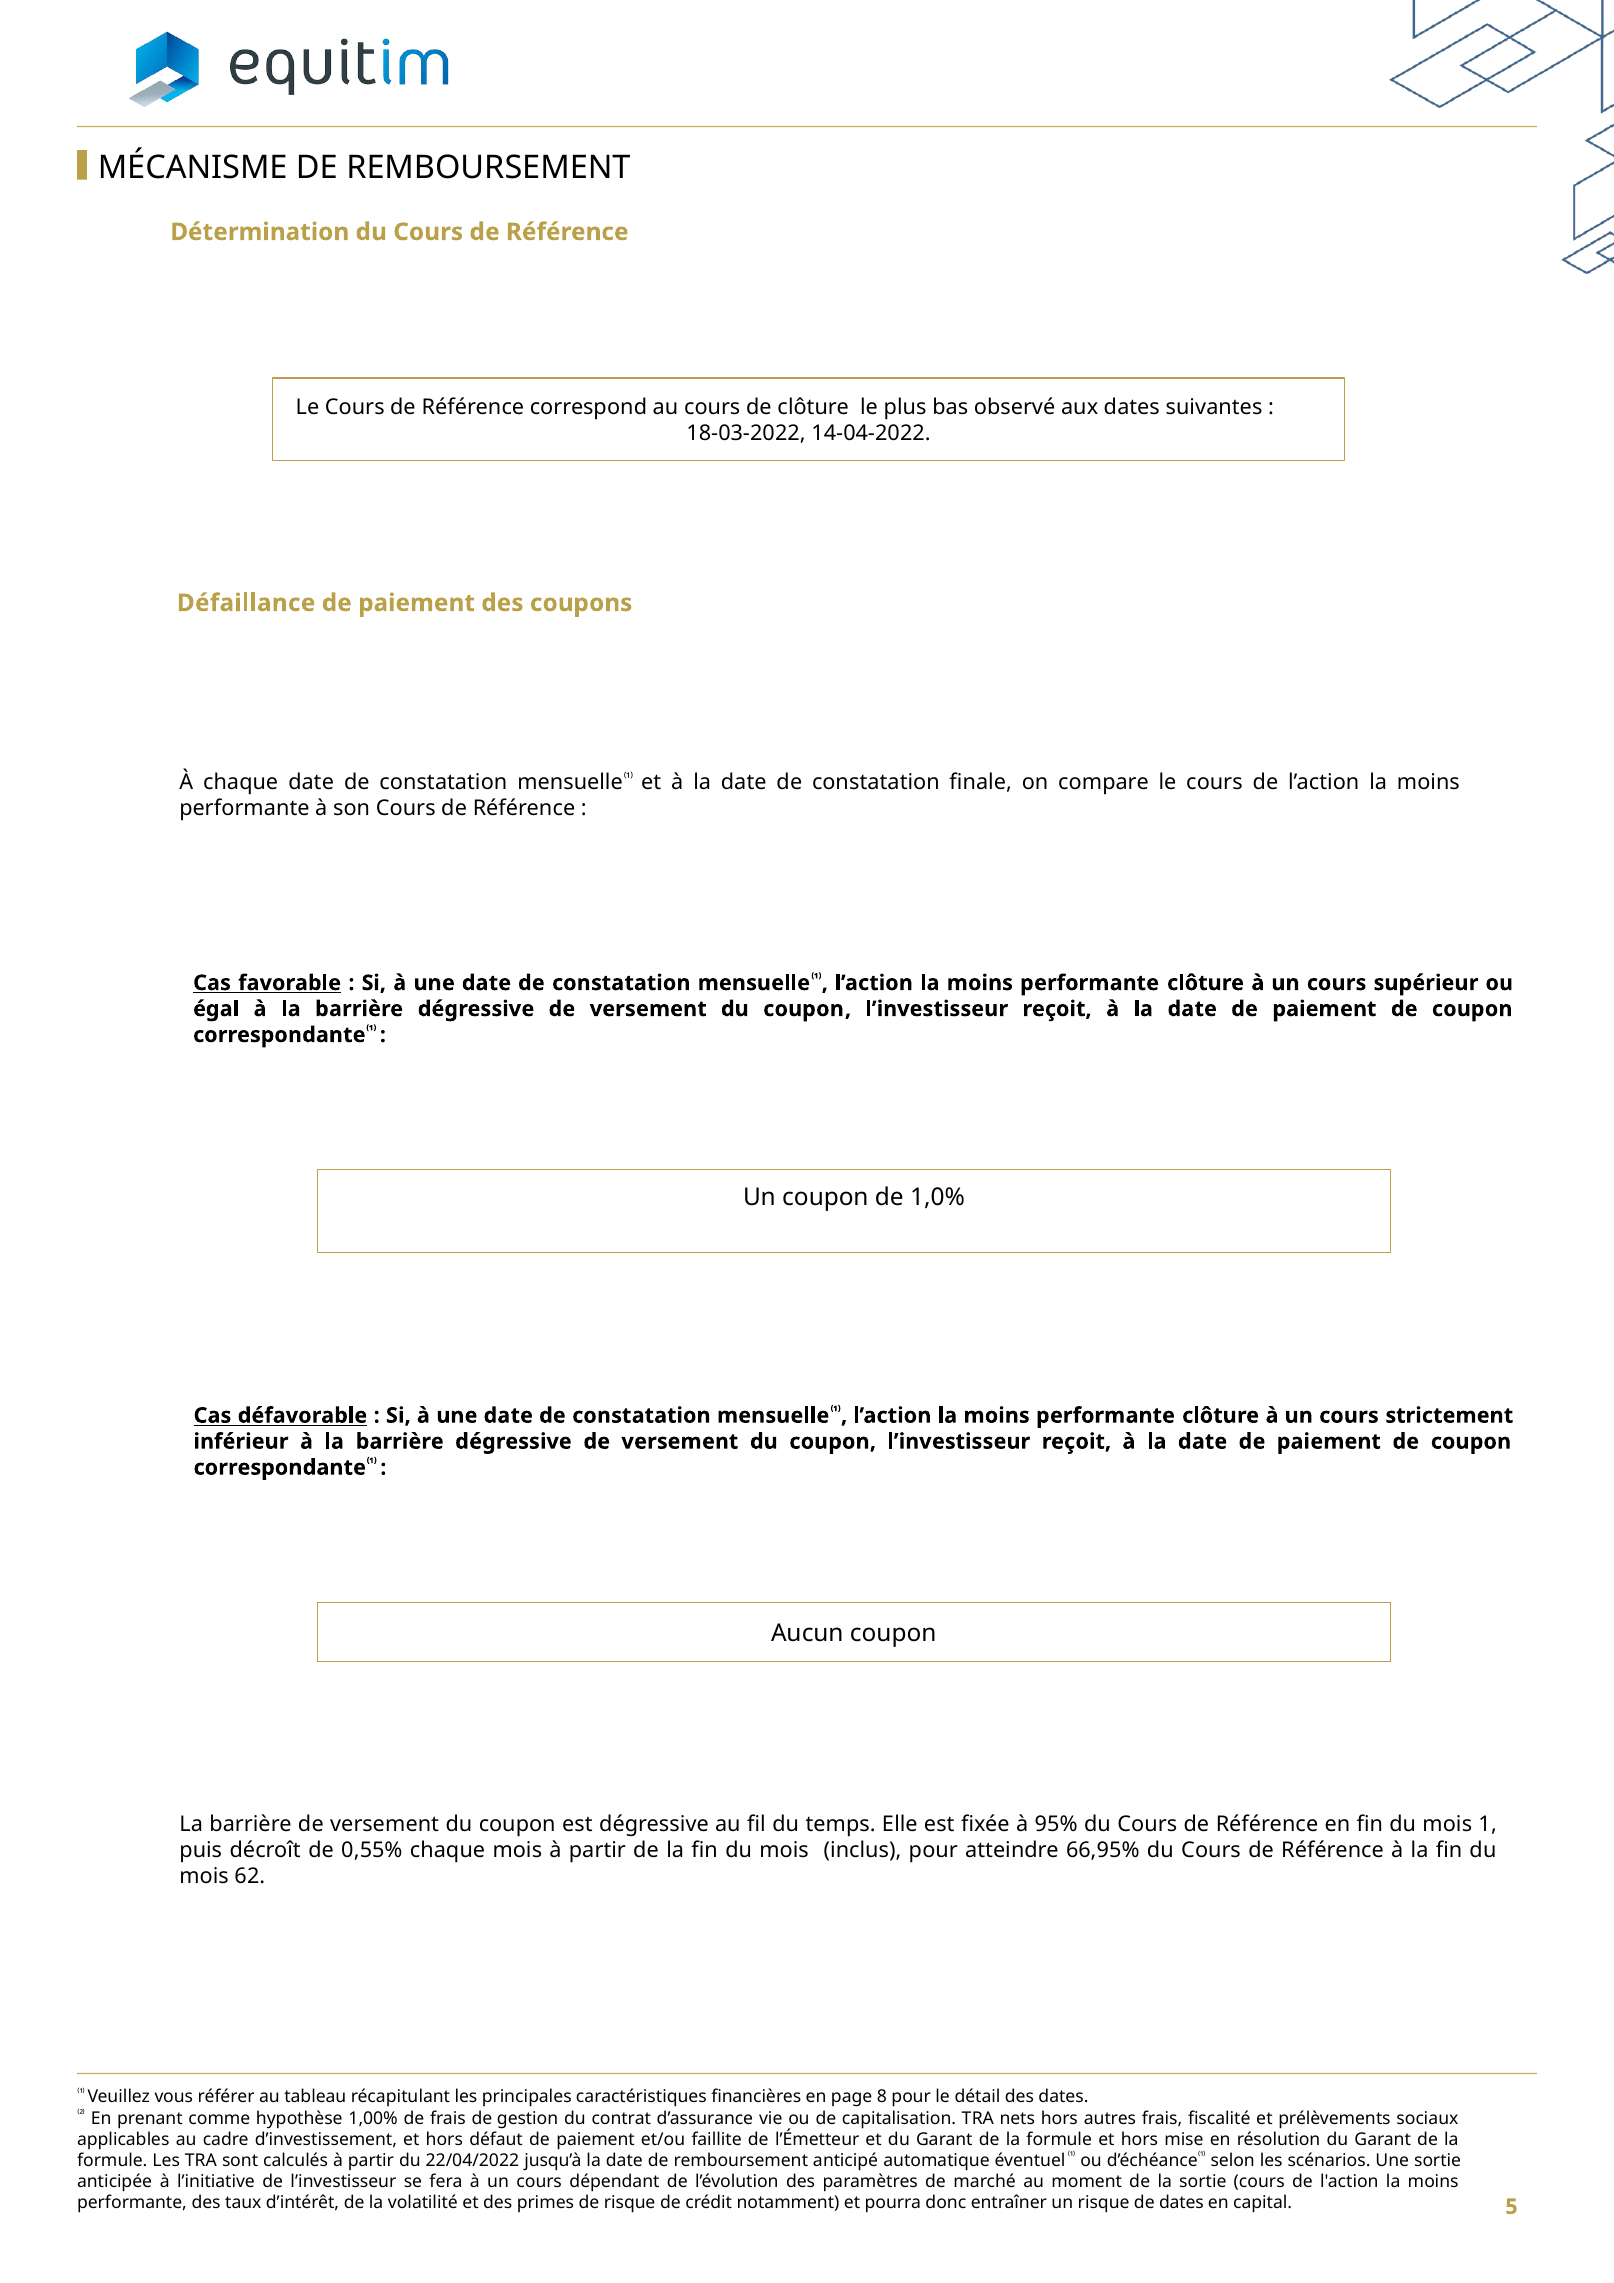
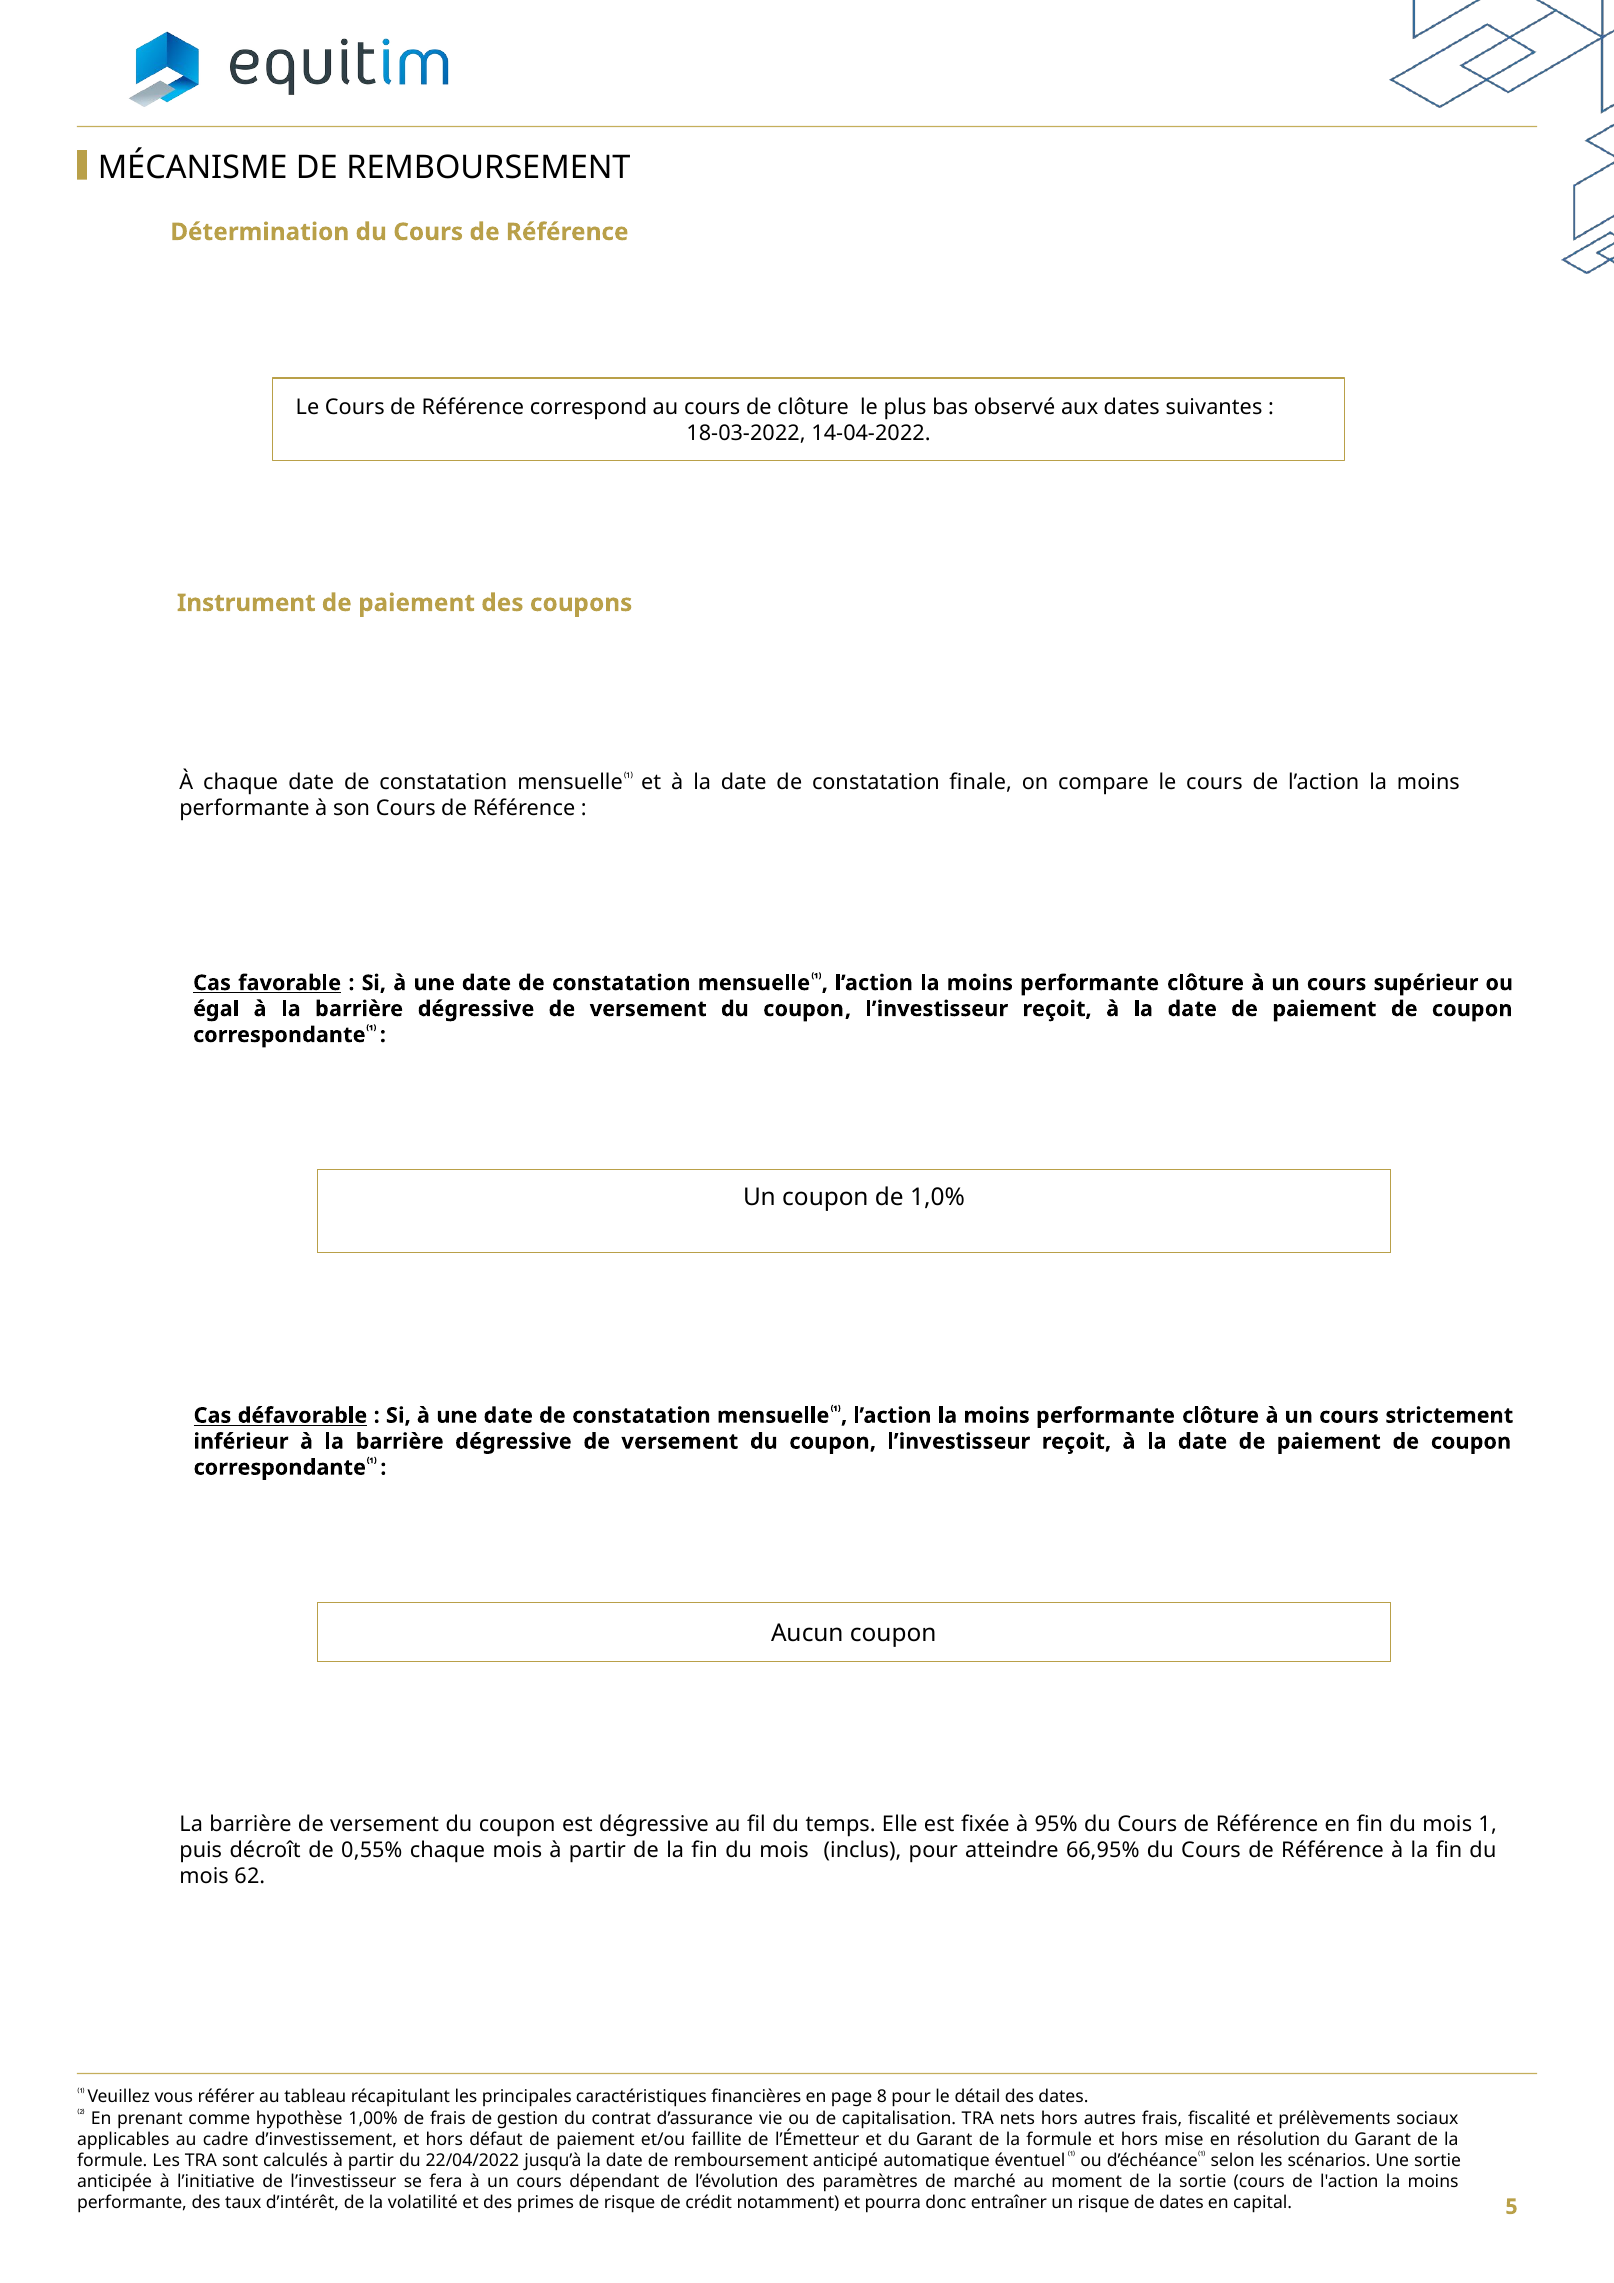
Défaillance: Défaillance -> Instrument (246, 603)
